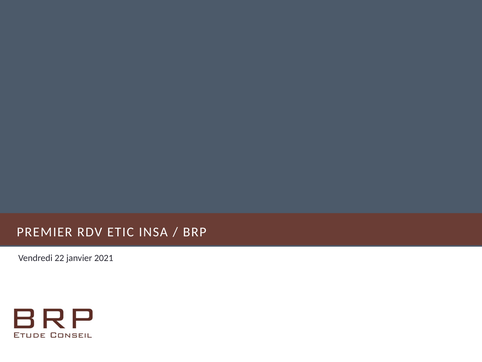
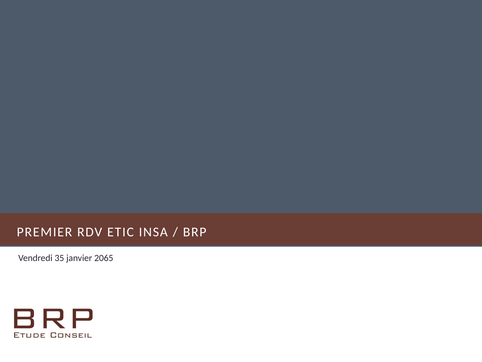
22: 22 -> 35 (59, 258)
2021: 2021 -> 2065 (104, 258)
